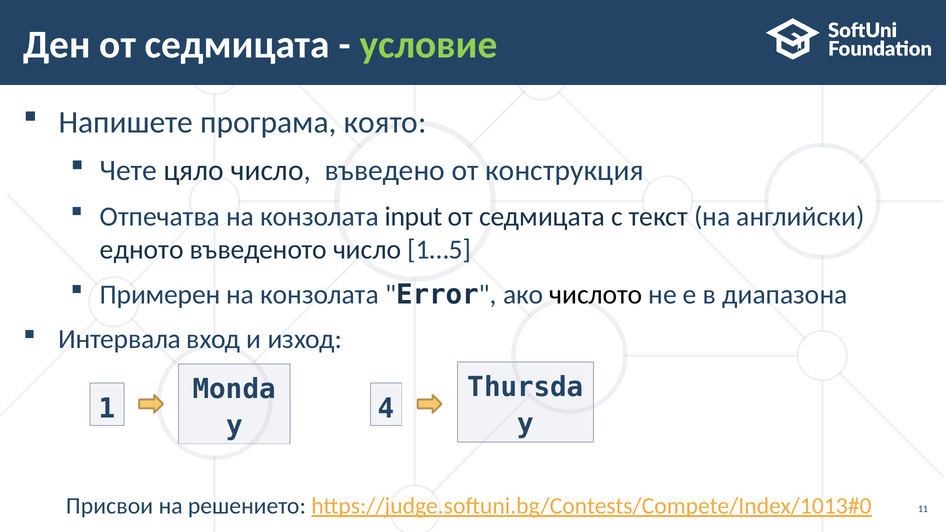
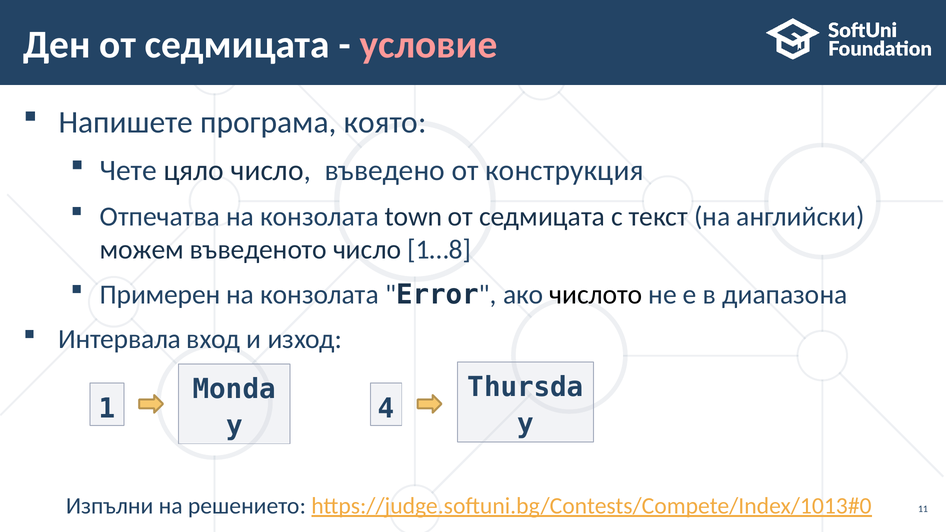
условие colour: light green -> pink (429, 45)
input: input -> town (413, 217)
едното: едното -> можем (142, 250)
1…5: 1…5 -> 1…8 (439, 250)
Присвои: Присвои -> Изпълни (110, 506)
